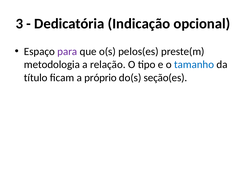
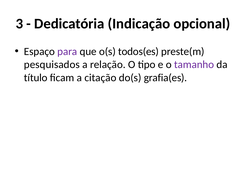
pelos(es: pelos(es -> todos(es (138, 52)
metodologia: metodologia -> pesquisados (52, 65)
tamanho colour: blue -> purple (194, 65)
próprio: próprio -> citação (100, 78)
seção(es: seção(es -> grafia(es (165, 78)
